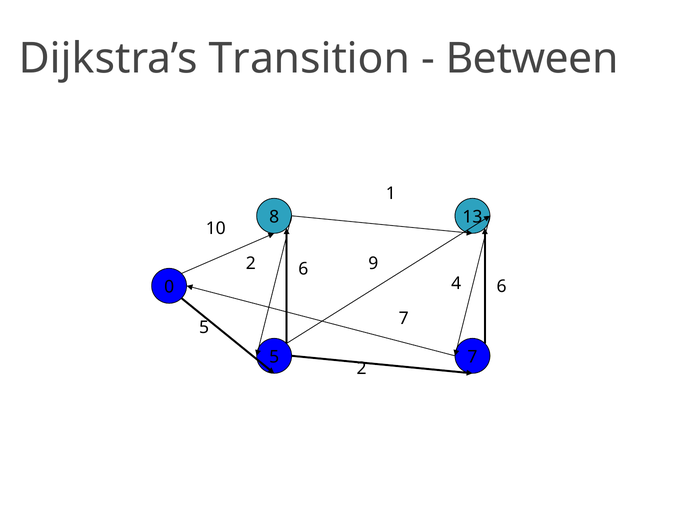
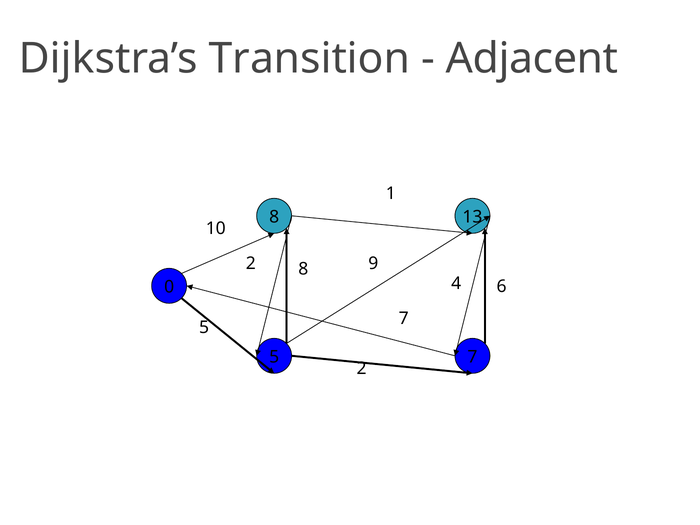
Between: Between -> Adjacent (532, 58)
6: 6 -> 8 (303, 269)
